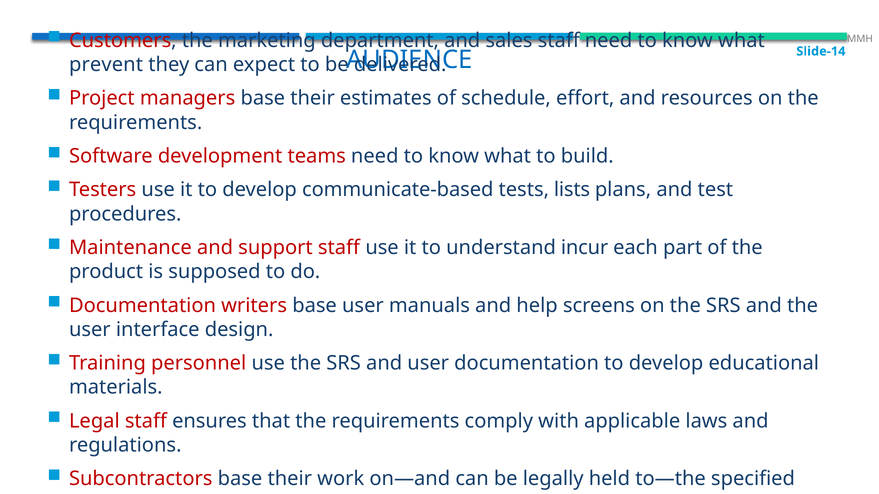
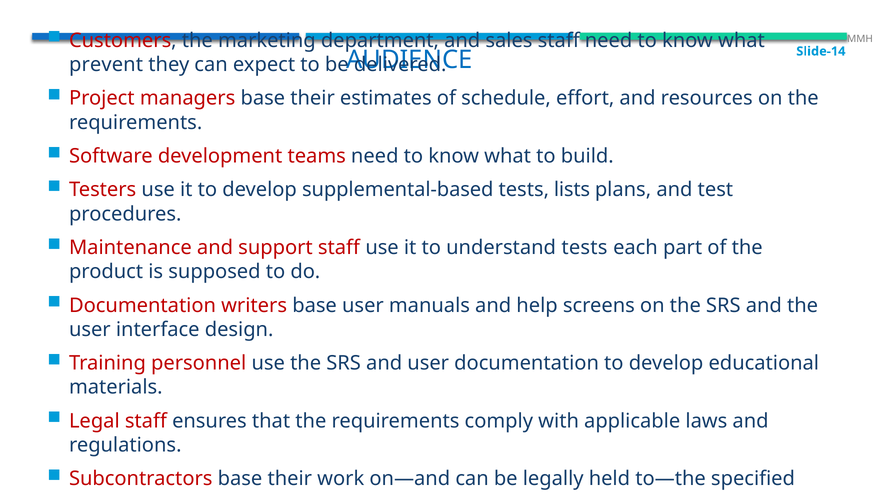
communicate-based: communicate-based -> supplemental-based (398, 190)
understand incur: incur -> tests (584, 248)
